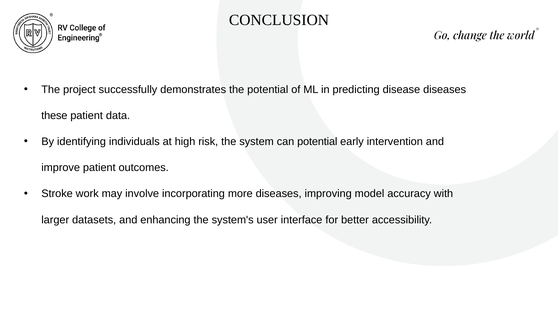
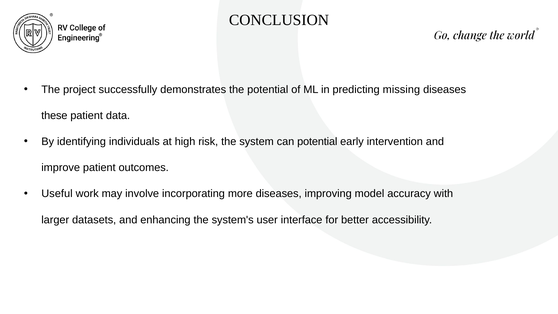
disease: disease -> missing (401, 89)
Stroke: Stroke -> Useful (57, 194)
